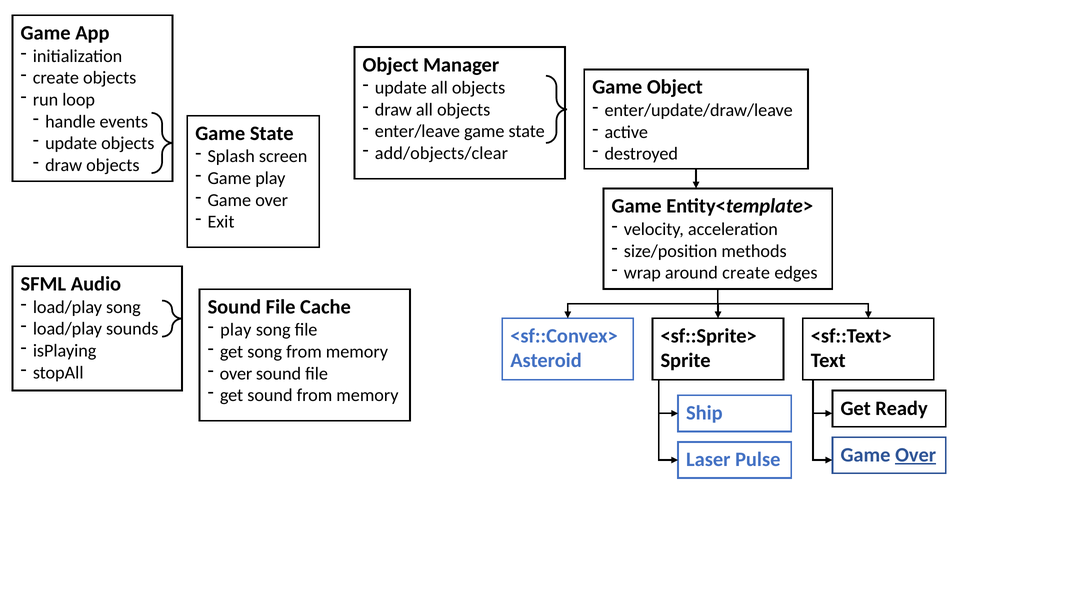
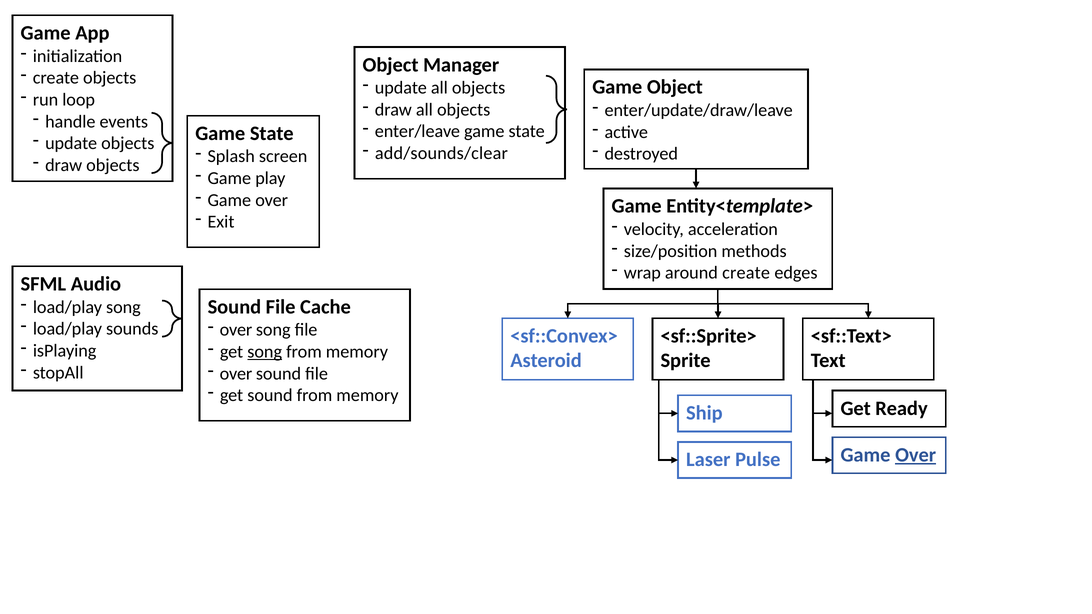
add/objects/clear: add/objects/clear -> add/sounds/clear (441, 153)
play: play -> over (236, 330)
song underline: none -> present (265, 352)
